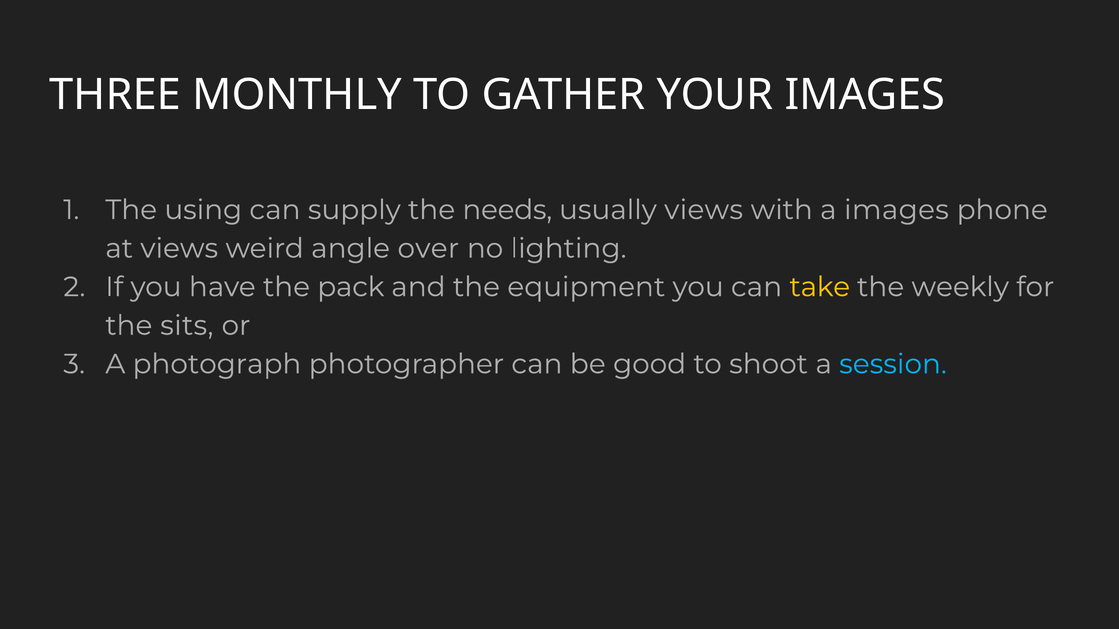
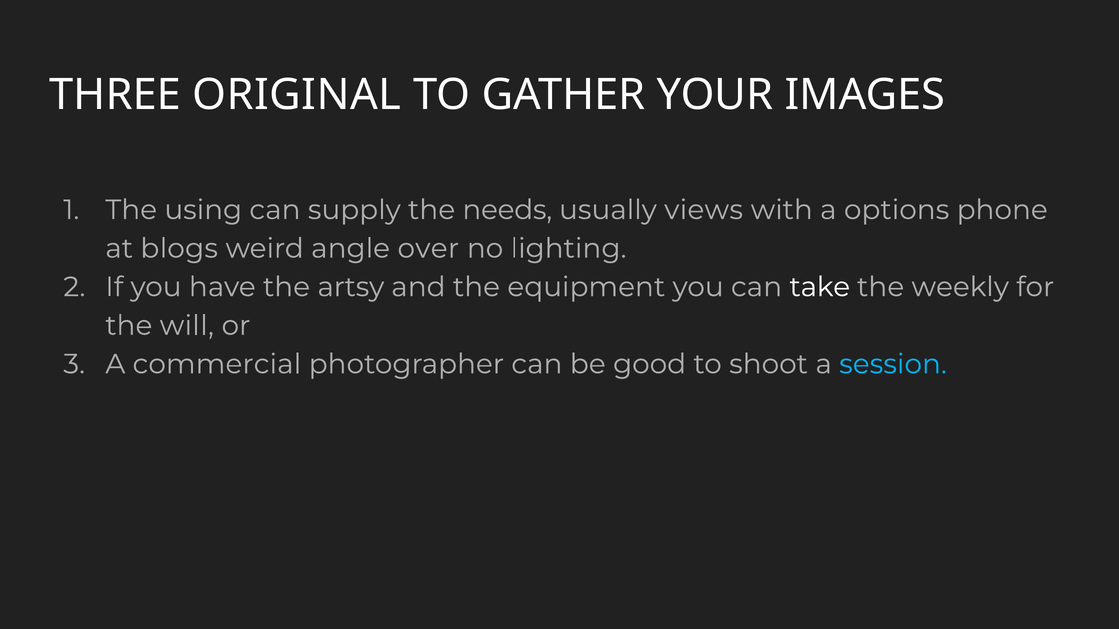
MONTHLY: MONTHLY -> ORIGINAL (297, 95)
a images: images -> options (897, 210)
at views: views -> blogs (179, 249)
pack: pack -> artsy (351, 287)
take colour: yellow -> white (820, 287)
sits: sits -> will (187, 326)
photograph: photograph -> commercial (217, 364)
